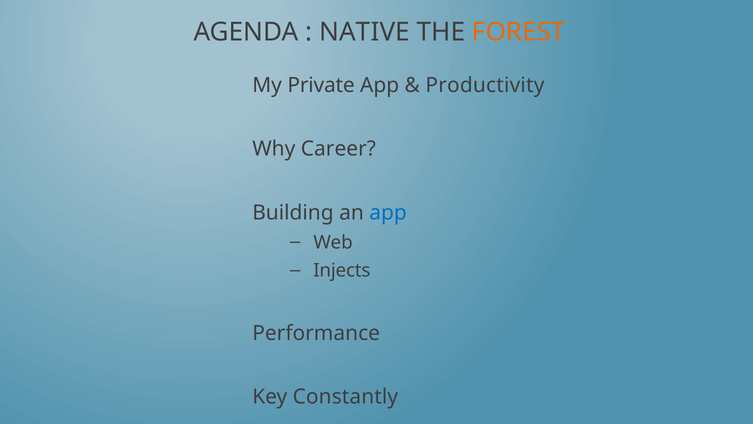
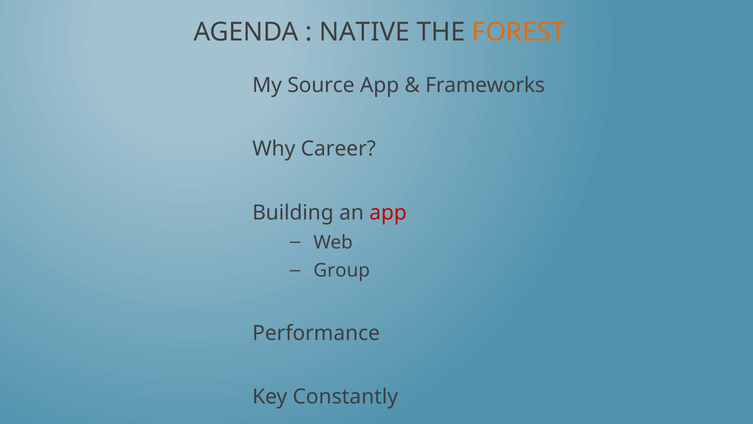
Private: Private -> Source (321, 85)
Productivity: Productivity -> Frameworks (485, 85)
app colour: blue -> red (388, 212)
Injects: Injects -> Group (342, 271)
